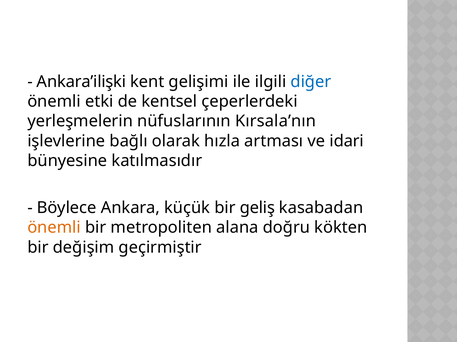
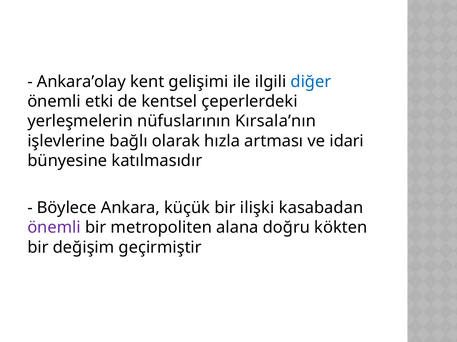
Ankara’ilişki: Ankara’ilişki -> Ankara’olay (81, 82)
geliş: geliş -> ilişki (257, 208)
önemli colour: orange -> purple (54, 228)
